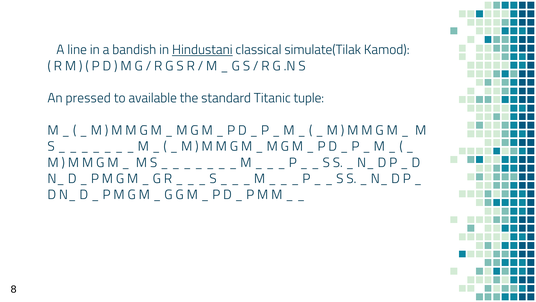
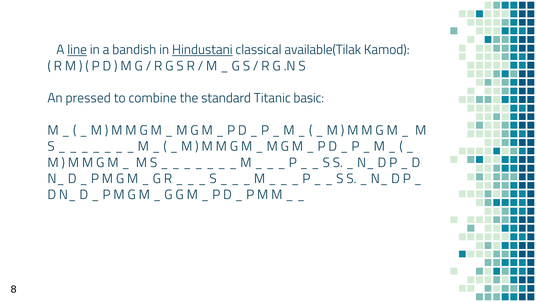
line underline: none -> present (77, 50)
simulate(Tilak: simulate(Tilak -> available(Tilak (323, 50)
available: available -> combine (153, 98)
tuple: tuple -> basic (309, 98)
